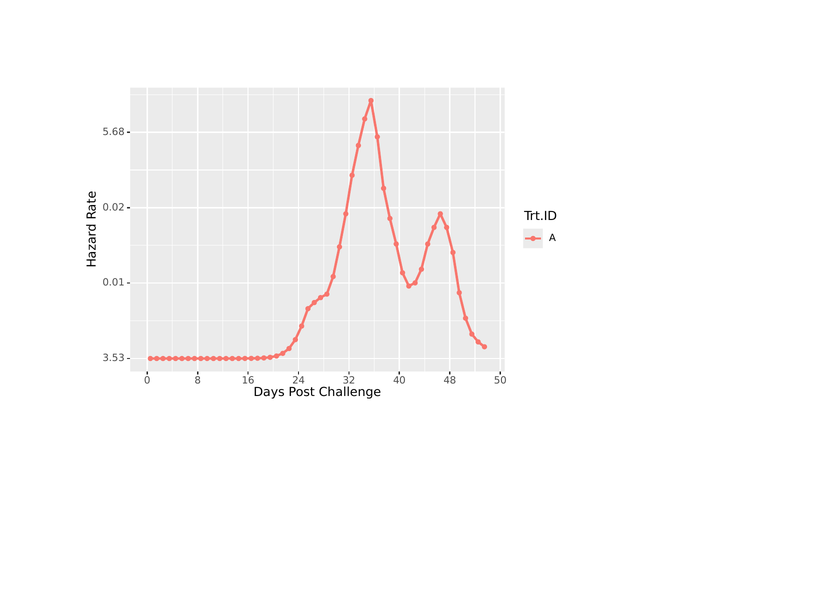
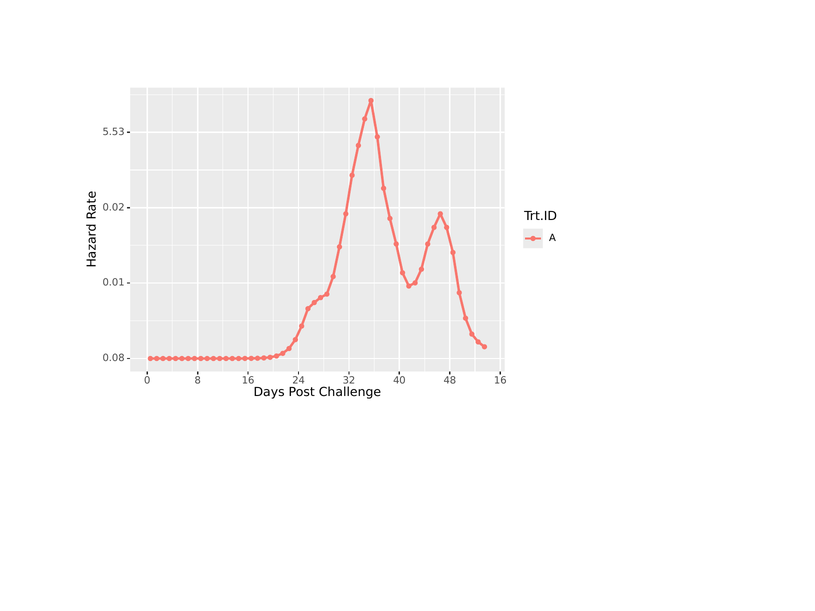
5.68: 5.68 -> 5.53 (114, 132)
3.53: 3.53 -> 0.08 (114, 358)
48 50: 50 -> 16 (500, 380)
